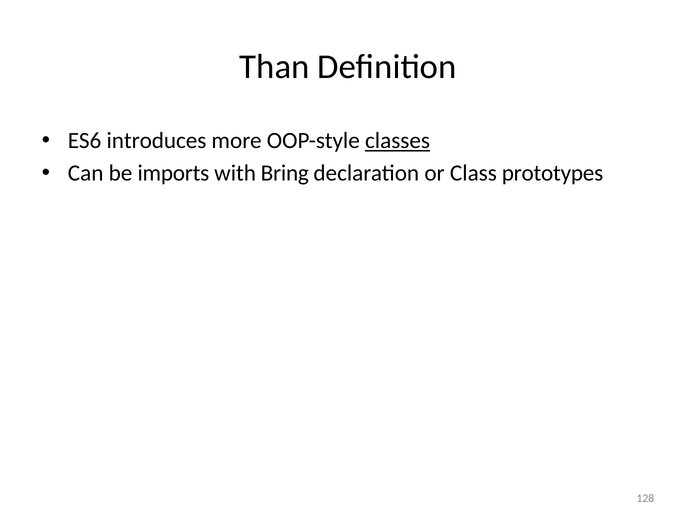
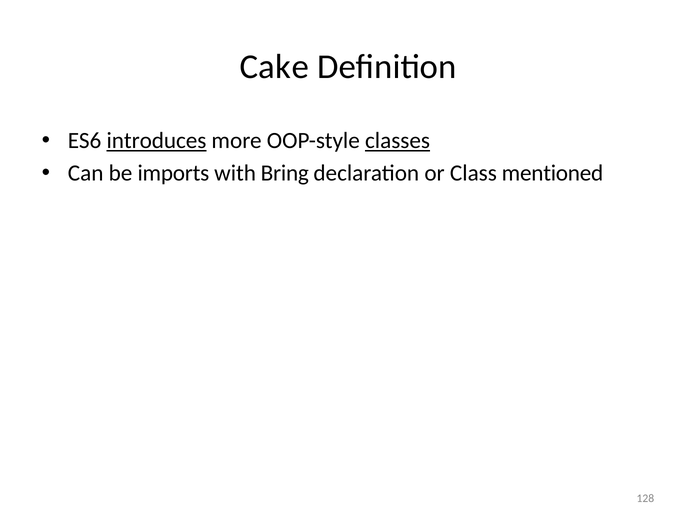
Than: Than -> Cake (274, 67)
introduces underline: none -> present (156, 141)
prototypes: prototypes -> mentioned (553, 173)
